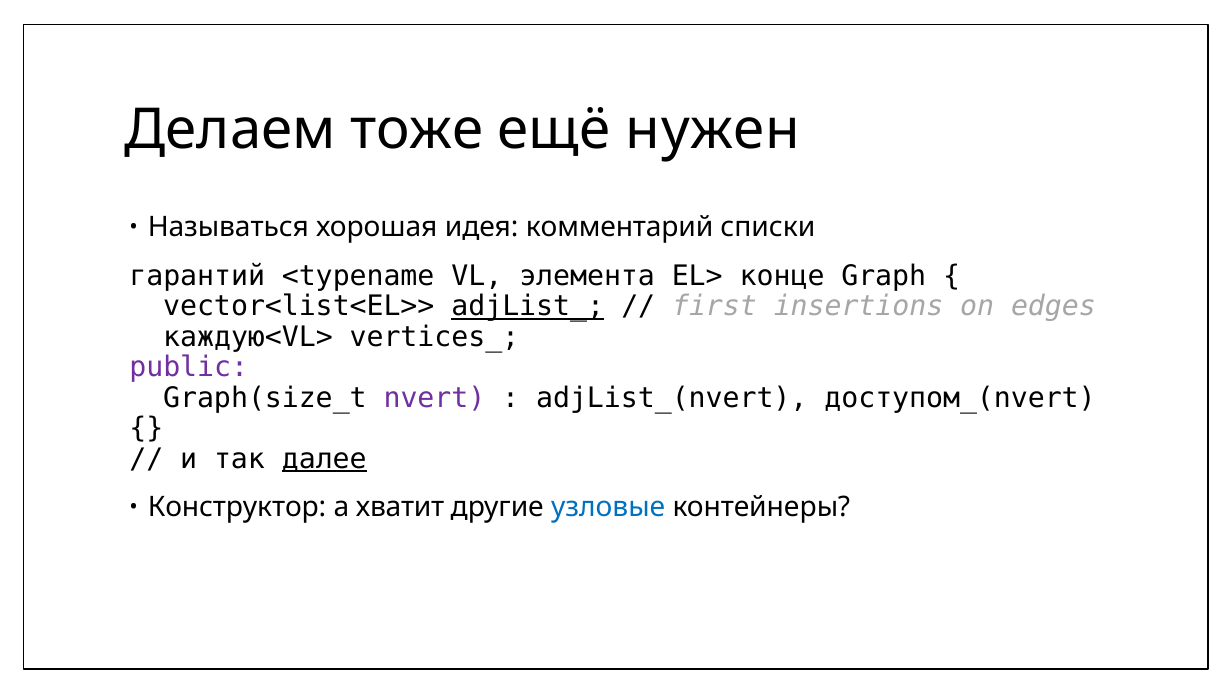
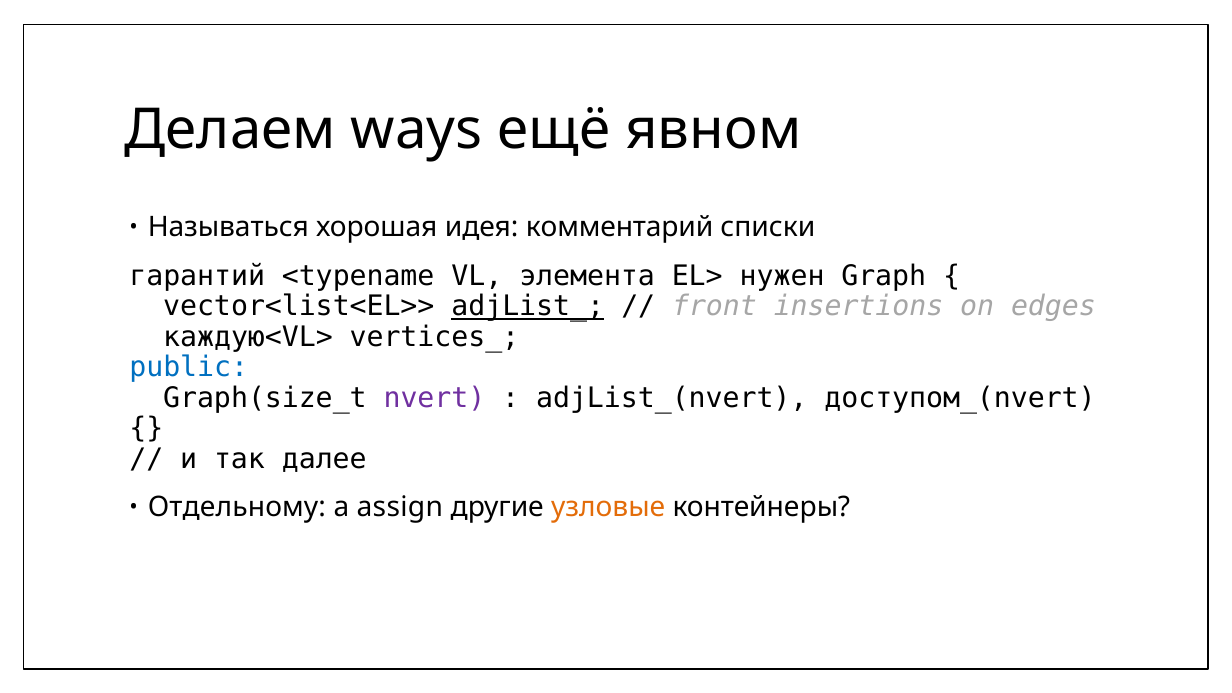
тоже: тоже -> ways (417, 130)
нужен: нужен -> явном (713, 130)
конце: конце -> нужен (782, 276)
first: first -> front (714, 307)
public colour: purple -> blue (189, 367)
далее underline: present -> none (324, 459)
Конструктор: Конструктор -> Отдельному (237, 507)
хватит: хватит -> assign (400, 507)
узловые colour: blue -> orange (608, 507)
